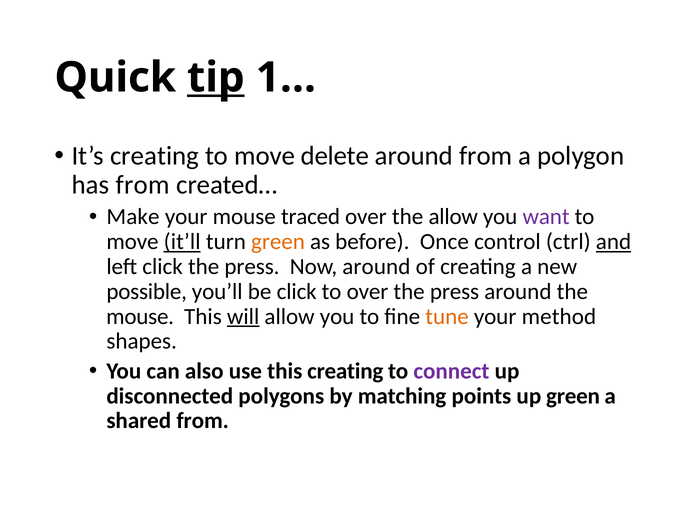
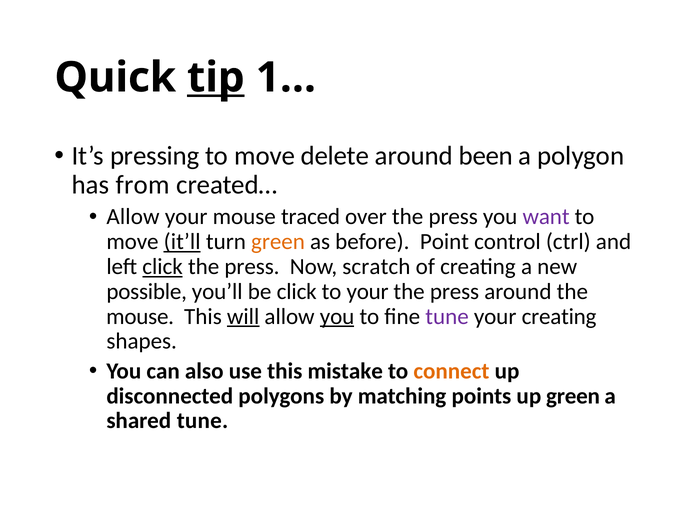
It’s creating: creating -> pressing (155, 156)
around from: from -> been (486, 156)
Make: Make -> Allow (133, 217)
over the allow: allow -> press (453, 217)
Once: Once -> Point (444, 242)
and underline: present -> none (614, 242)
click underline: none -> present (163, 267)
Now around: around -> scratch (376, 267)
to over: over -> your (368, 292)
you underline: none -> present (337, 316)
tune colour: orange -> purple (447, 316)
your method: method -> creating (559, 316)
this creating: creating -> mistake (345, 371)
connect colour: purple -> orange (451, 371)
shared from: from -> tune (202, 421)
